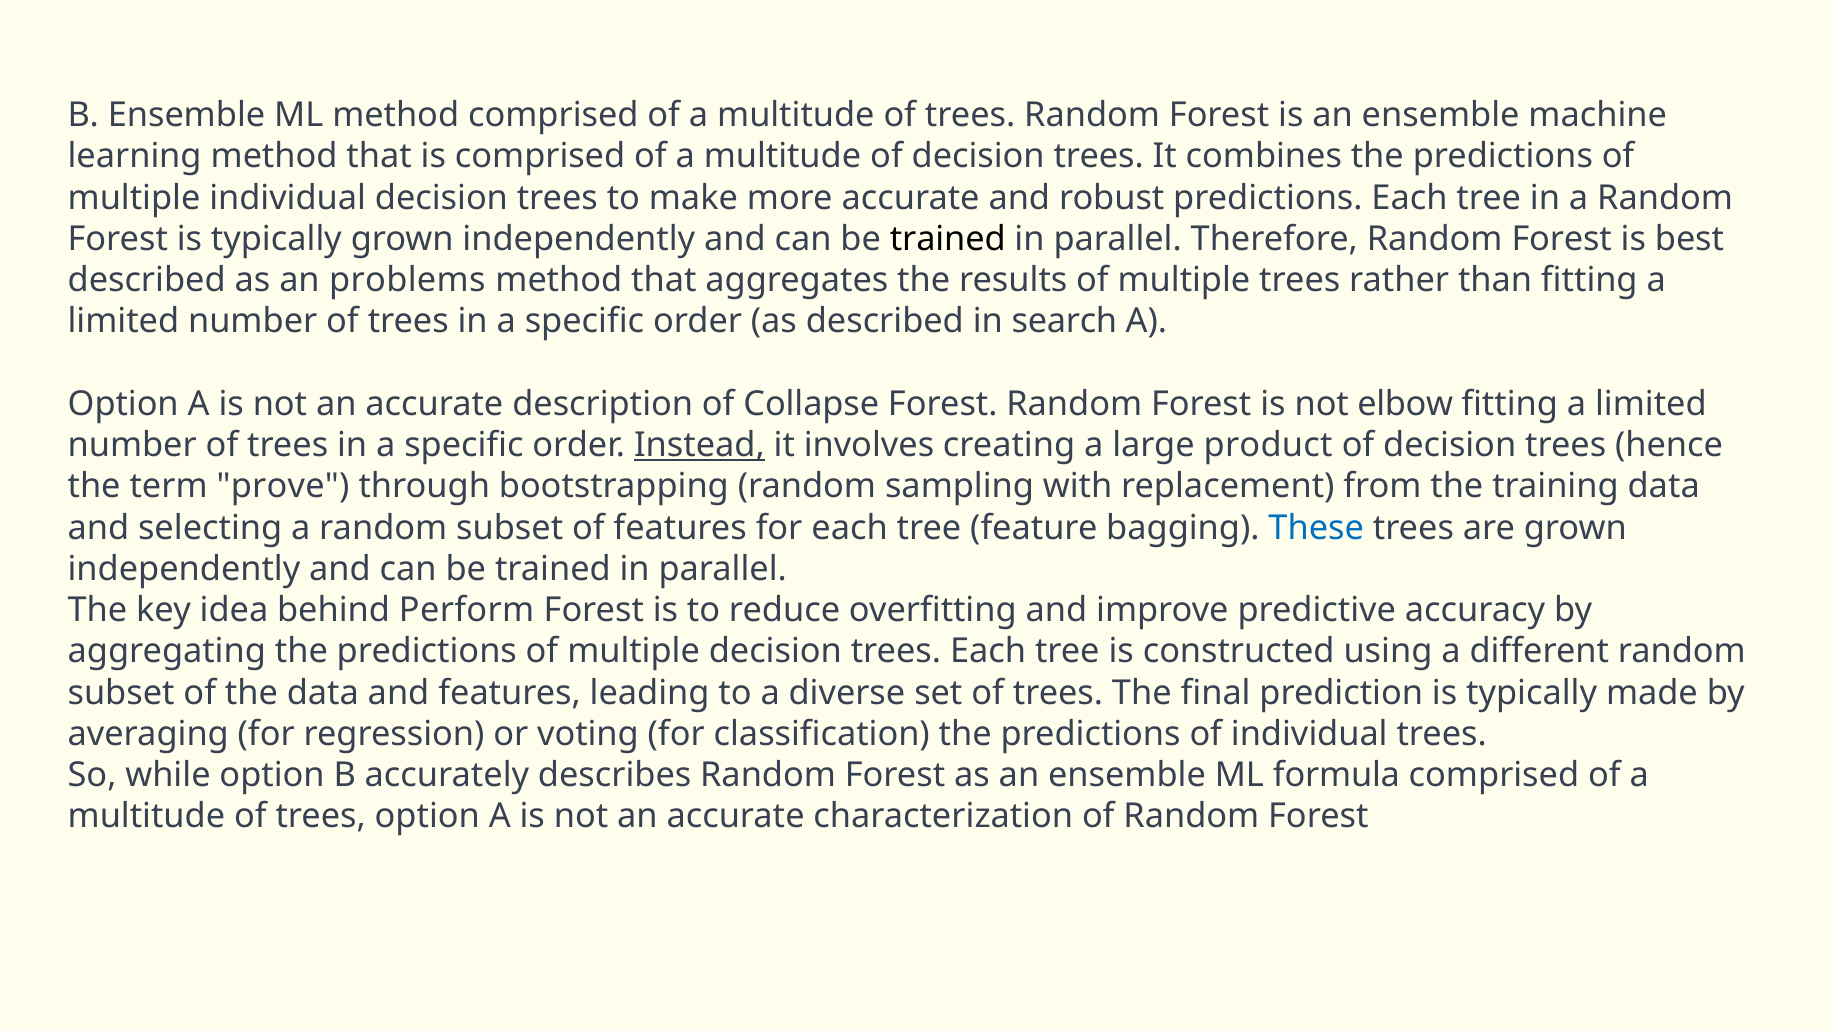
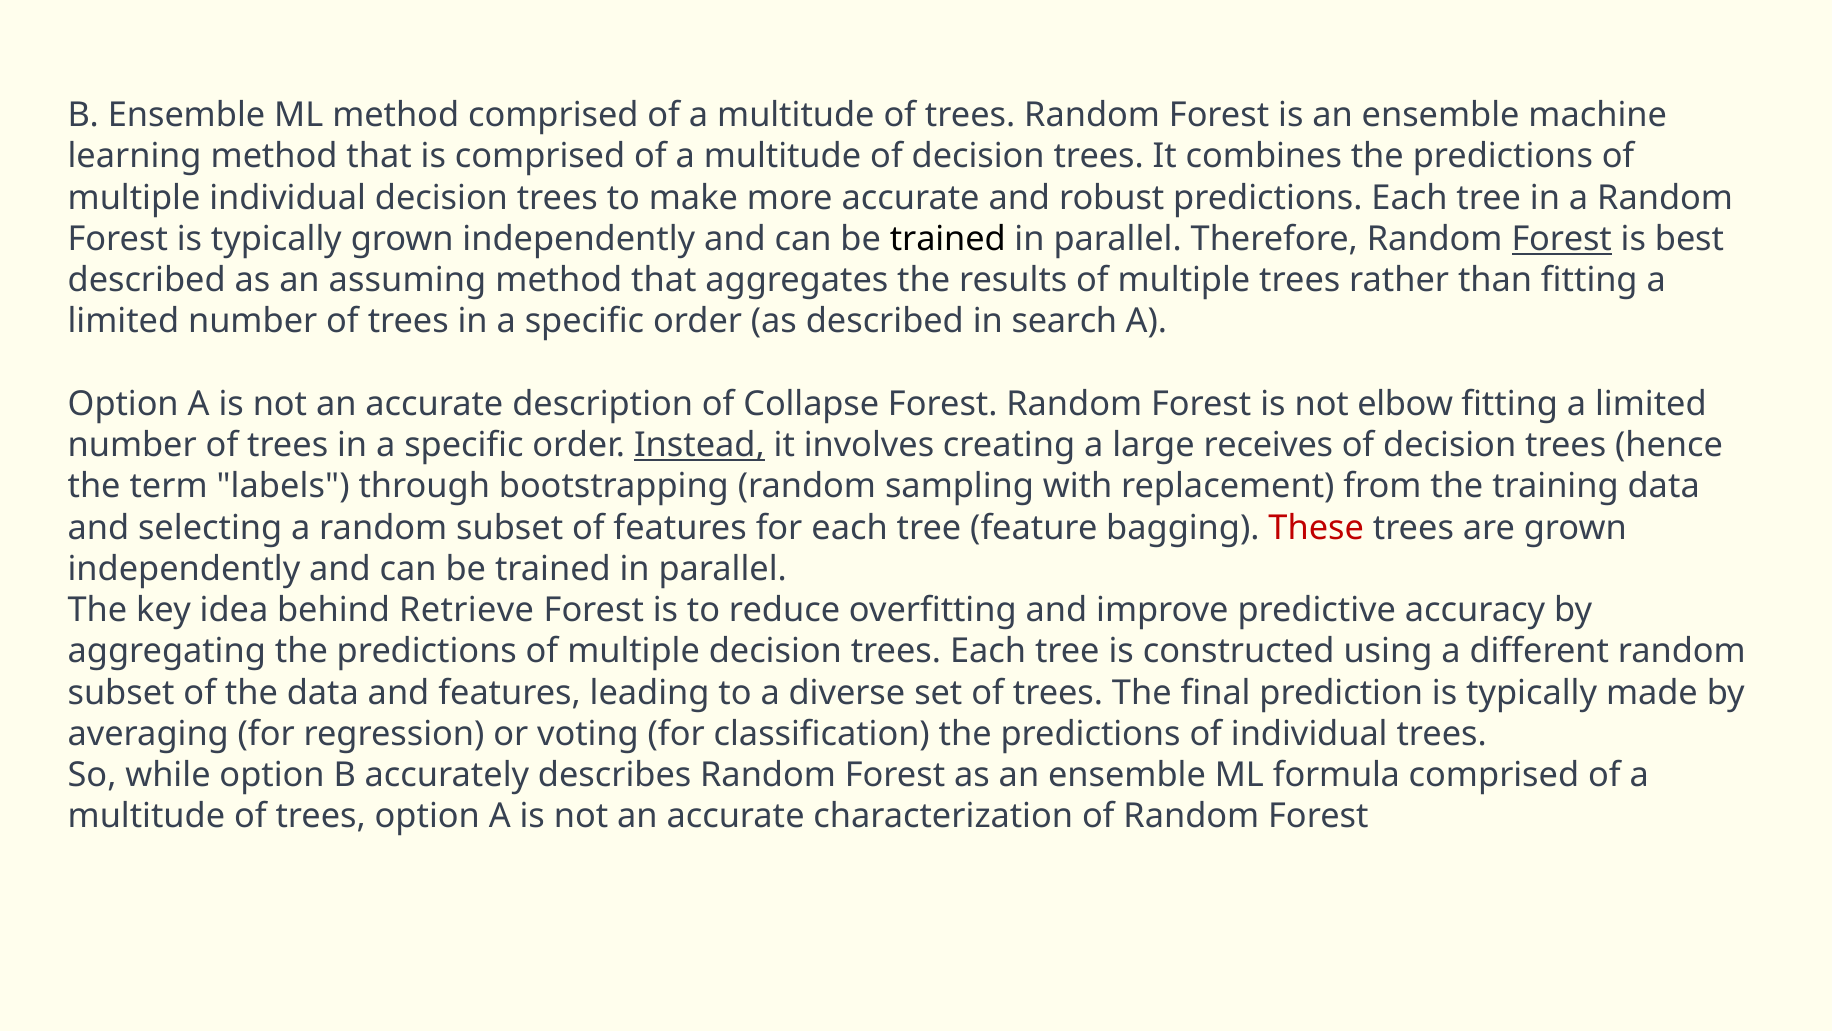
Forest underline: none -> present (1562, 239)
problems: problems -> assuming (407, 280)
product: product -> receives (1268, 445)
prove: prove -> labels (283, 486)
These colour: blue -> red (1316, 527)
Perform: Perform -> Retrieve (467, 610)
